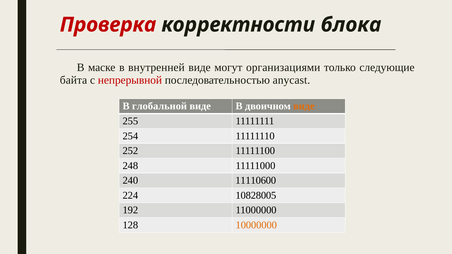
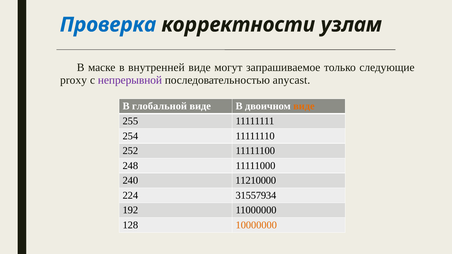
Проверка colour: red -> blue (108, 25)
блока: блока -> узлам (351, 25)
организациями: организациями -> запрашиваемое (283, 67)
байта: байта -> proxy (74, 80)
непрерывной colour: red -> purple (130, 80)
11110600: 11110600 -> 11210000 (256, 181)
10828005: 10828005 -> 31557934 (256, 196)
